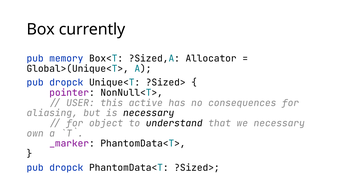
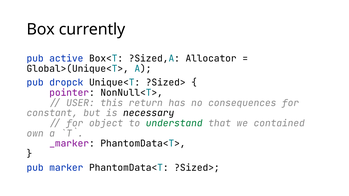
memory: memory -> active (66, 59)
active: active -> return (146, 103)
aliasing: aliasing -> constant (52, 113)
understand colour: black -> green (174, 123)
we necessary: necessary -> contained (279, 123)
dropck: dropck -> marker (66, 168)
